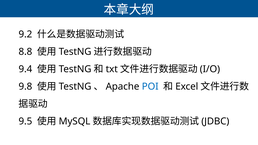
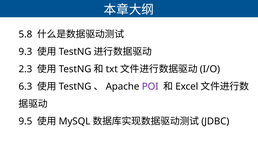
9.2: 9.2 -> 5.8 (25, 34)
8.8: 8.8 -> 9.3 (25, 52)
9.4: 9.4 -> 2.3 (25, 69)
9.8: 9.8 -> 6.3 (25, 87)
POI colour: blue -> purple (150, 87)
